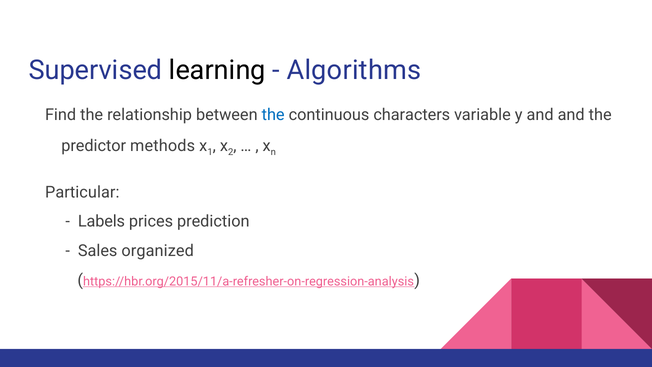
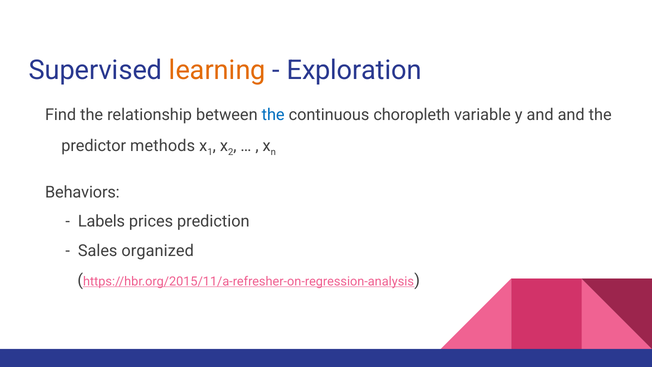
learning colour: black -> orange (217, 70)
Algorithms: Algorithms -> Exploration (354, 70)
characters: characters -> choropleth (412, 115)
Particular: Particular -> Behaviors (82, 192)
